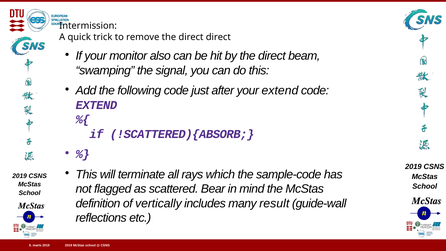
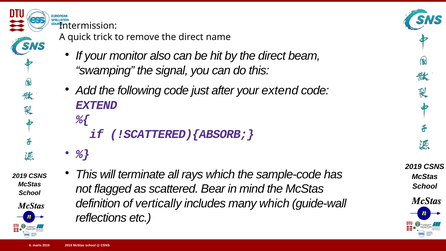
direct direct: direct -> name (218, 37)
many result: result -> which (274, 204)
